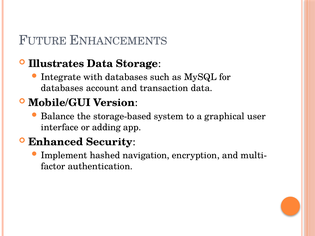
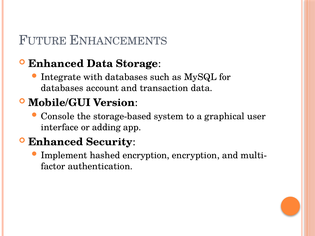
Illustrates: Illustrates -> Enhanced (56, 64)
Balance: Balance -> Console (58, 116)
hashed navigation: navigation -> encryption (146, 155)
